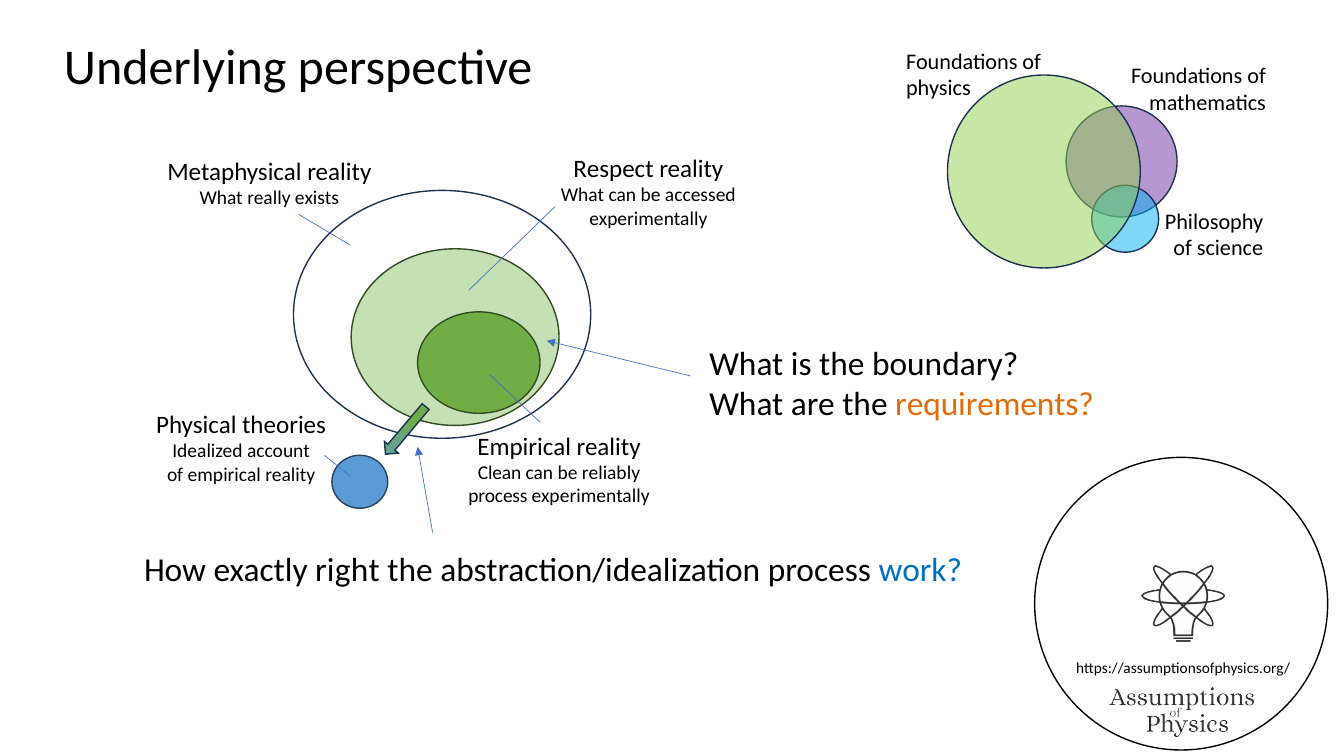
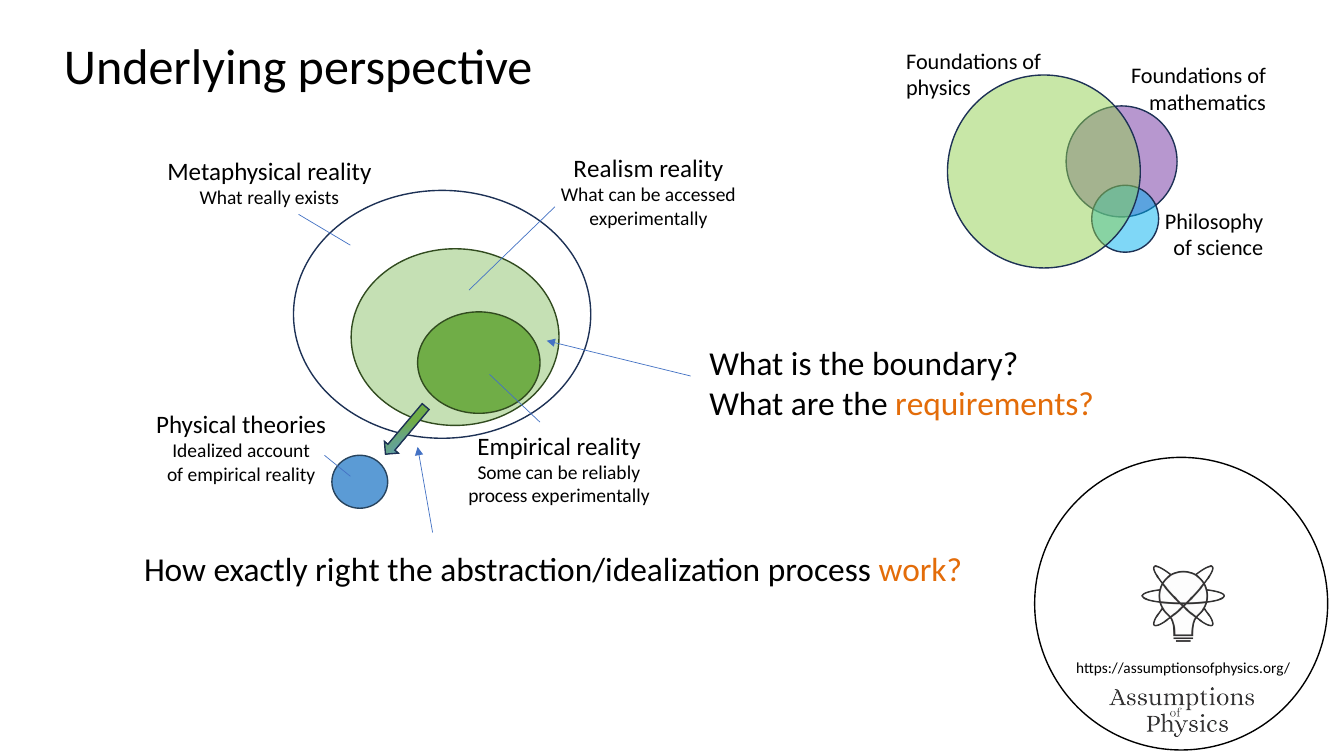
Respect: Respect -> Realism (613, 169)
Clean: Clean -> Some (500, 473)
work colour: blue -> orange (920, 570)
